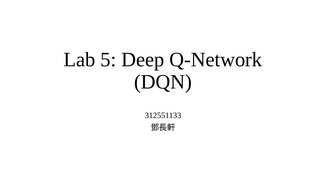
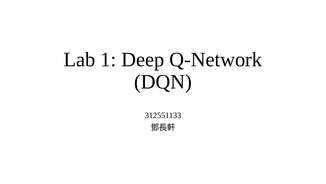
5: 5 -> 1 (108, 59)
